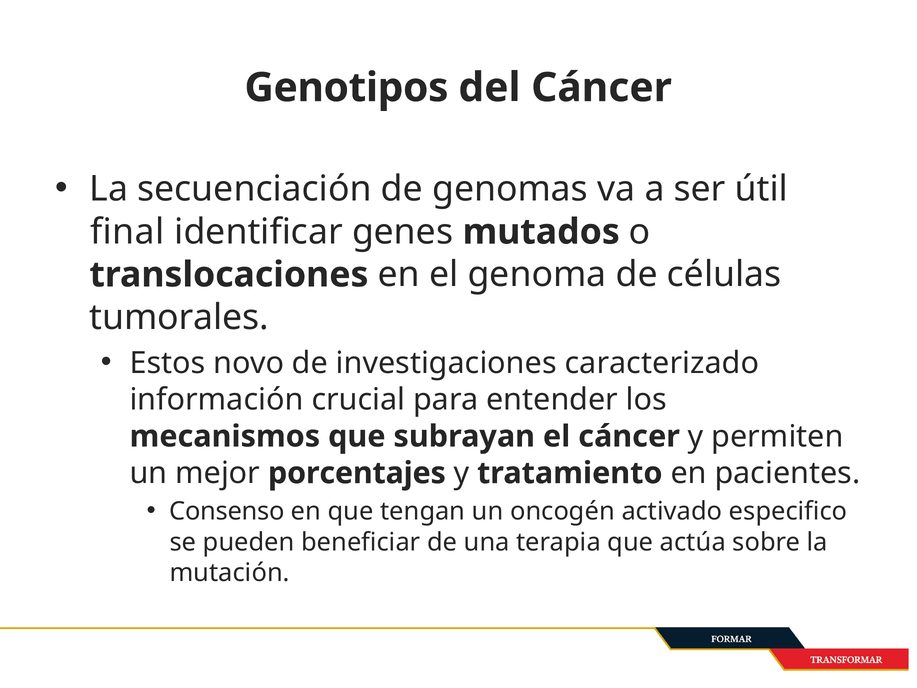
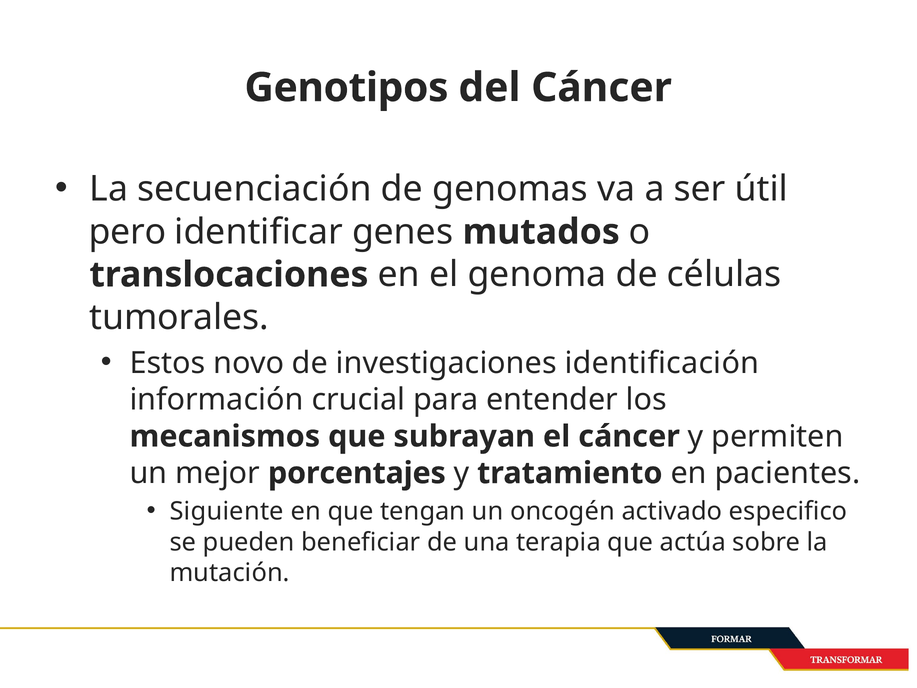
final: final -> pero (127, 232)
caracterizado: caracterizado -> identificación (662, 363)
Consenso: Consenso -> Siguiente (227, 511)
